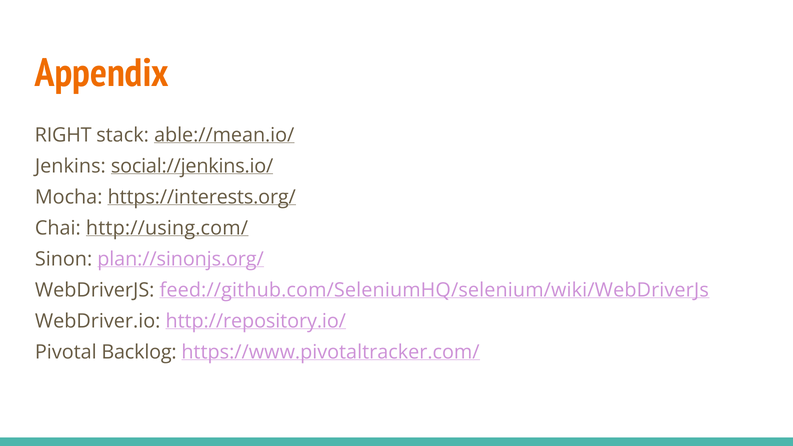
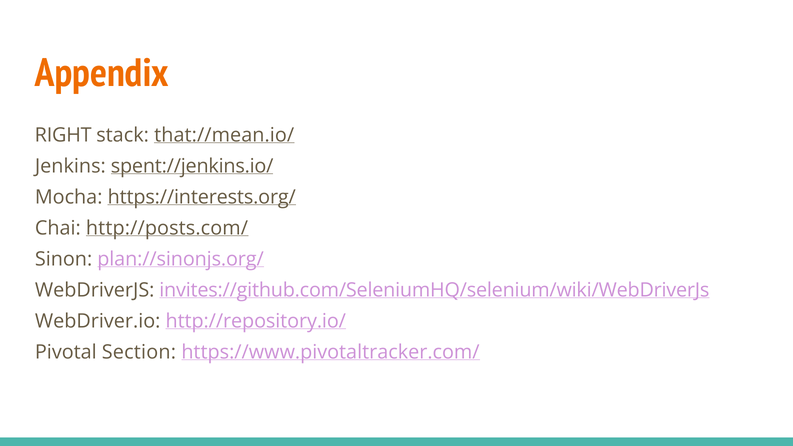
able://mean.io/: able://mean.io/ -> that://mean.io/ (224, 135)
social://jenkins.io/: social://jenkins.io/ -> spent://jenkins.io/ (192, 166)
http://using.com/: http://using.com/ -> http://posts.com/ (167, 228)
feed://github.com/SeleniumHQ/selenium/wiki/WebDriverJs: feed://github.com/SeleniumHQ/selenium/wiki/WebDriverJs -> invites://github.com/SeleniumHQ/selenium/wiki/WebDriverJs (434, 290)
Backlog: Backlog -> Section (139, 352)
